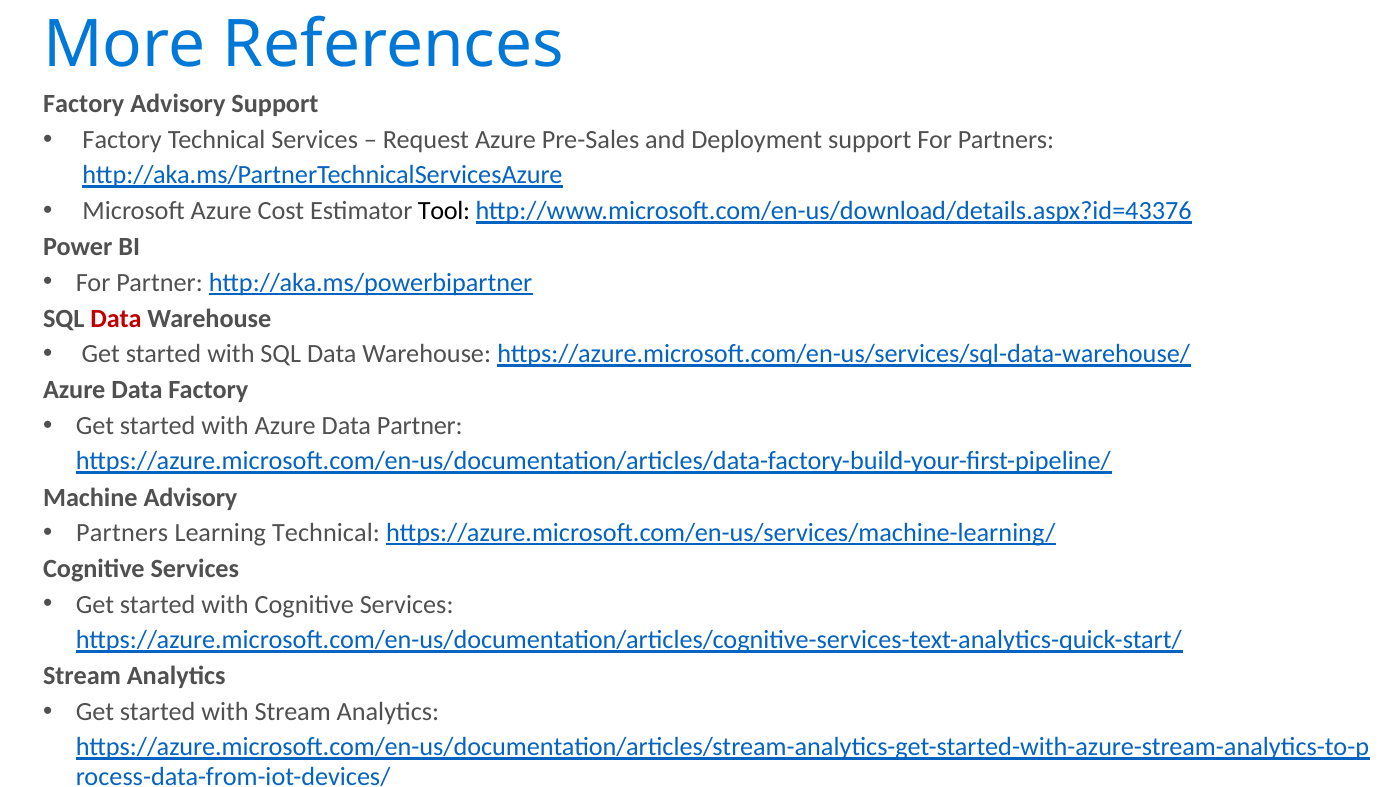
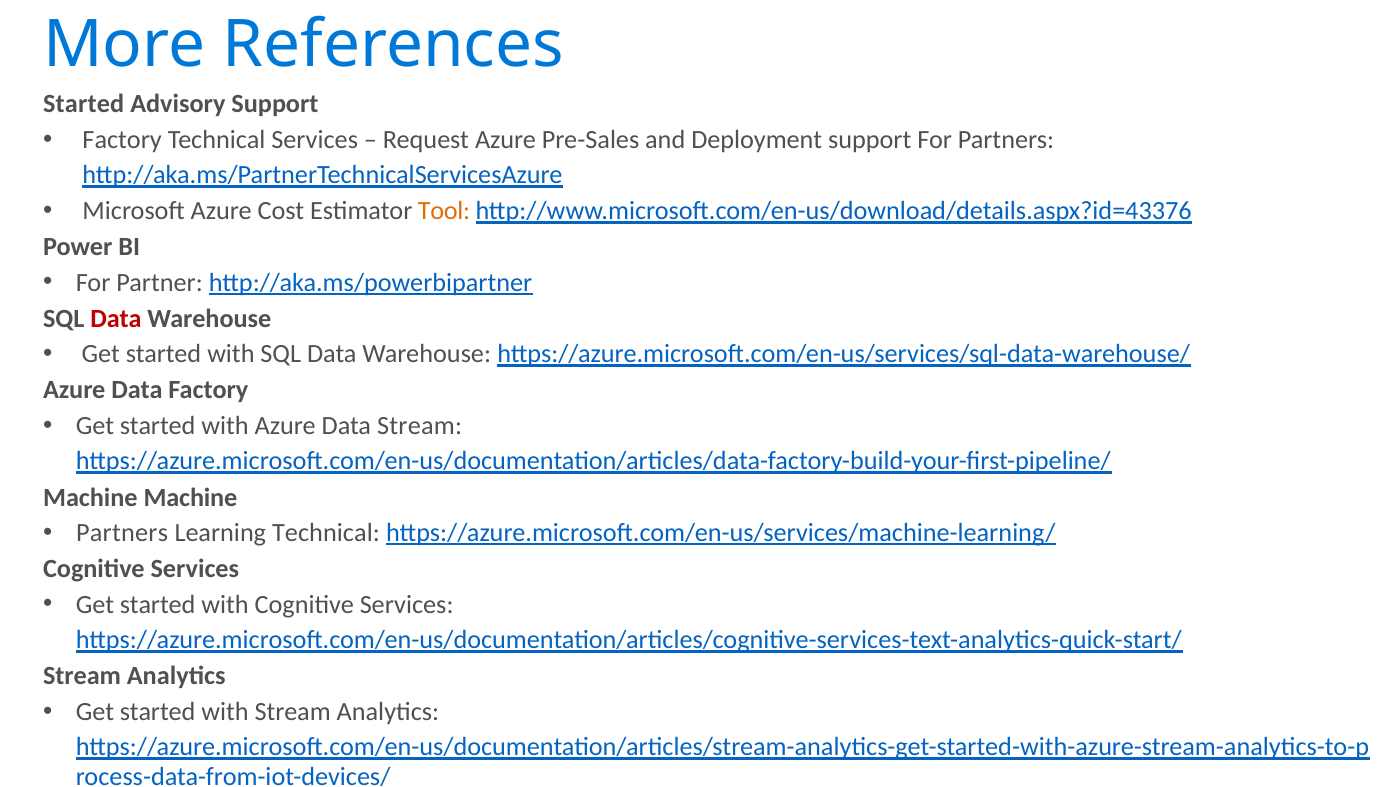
Factory: Factory -> Started (84, 104)
Tool colour: black -> orange (444, 211)
Data Partner: Partner -> Stream (420, 426)
Machine Advisory: Advisory -> Machine (190, 498)
